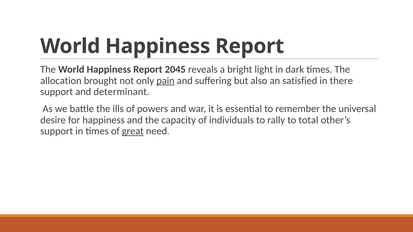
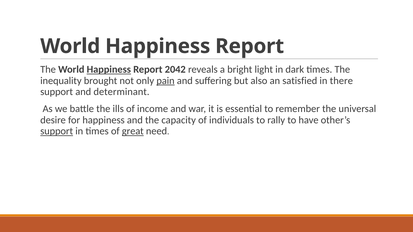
Happiness underline: none -> present (109, 70)
2045: 2045 -> 2042 (175, 70)
allocation: allocation -> inequality (61, 81)
powers: powers -> income (153, 109)
total: total -> have (309, 120)
support underline: none -> present (57, 131)
